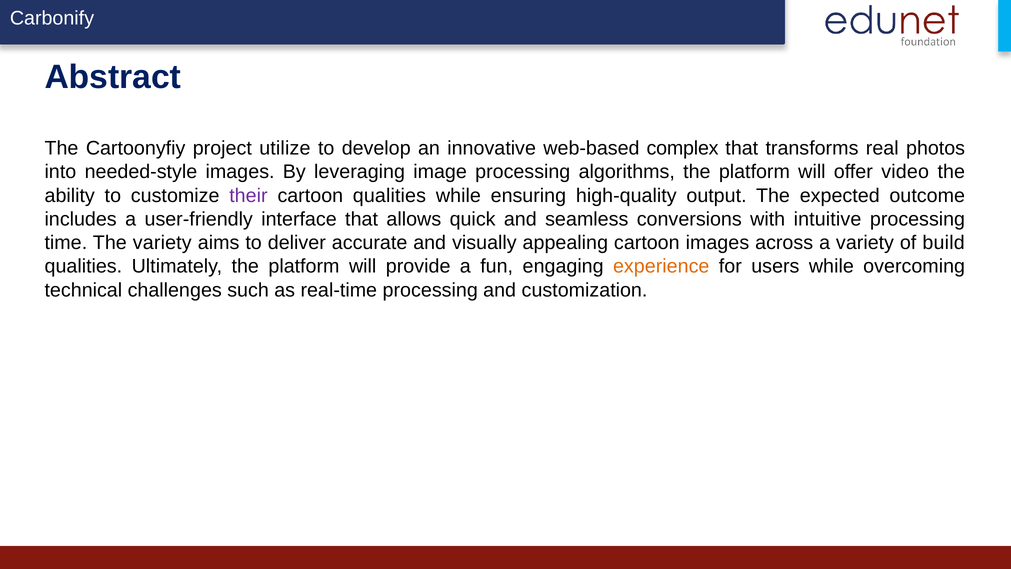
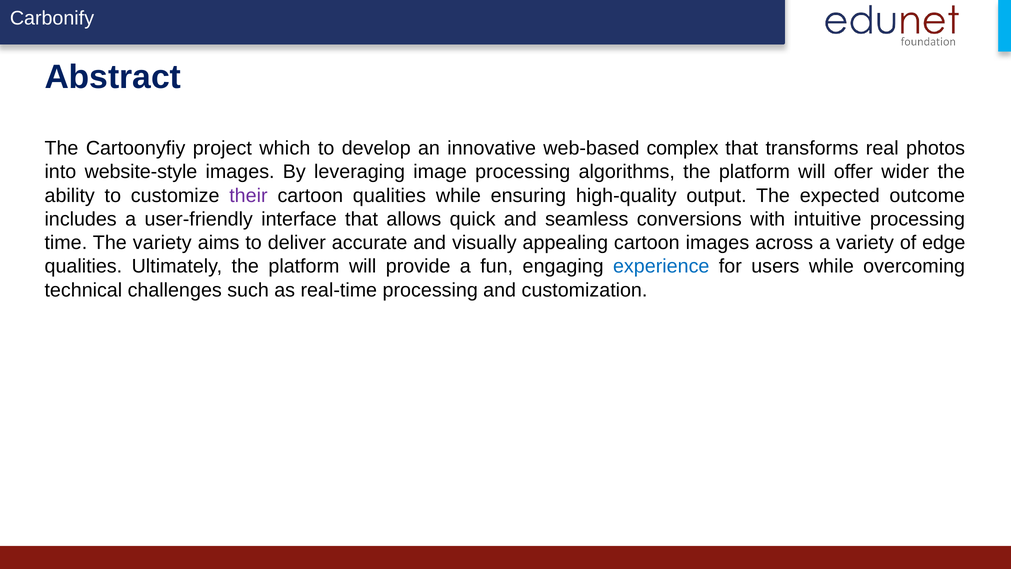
utilize: utilize -> which (285, 148)
needed-style: needed-style -> website-style (141, 172)
video: video -> wider (905, 172)
build: build -> edge (944, 243)
experience colour: orange -> blue (661, 266)
